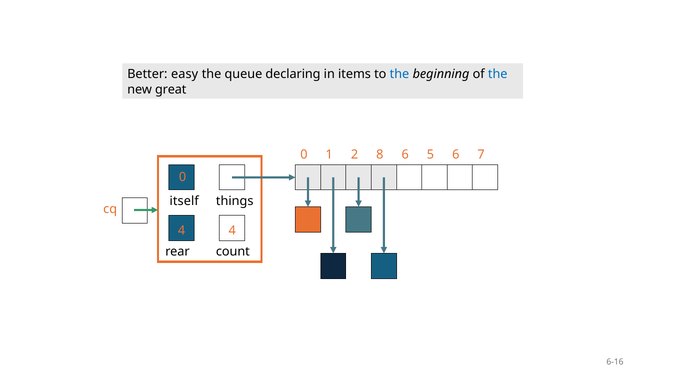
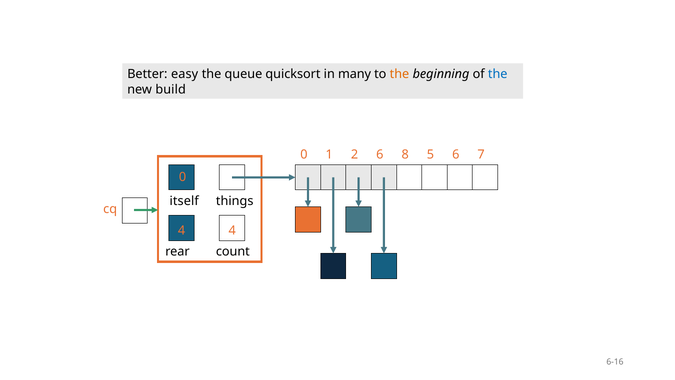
declaring: declaring -> quicksort (293, 74)
items: items -> many (355, 74)
the colour: blue -> orange (399, 74)
great: great -> build (171, 89)
0 8: 8 -> 6 (380, 154)
1 6: 6 -> 8 (405, 154)
